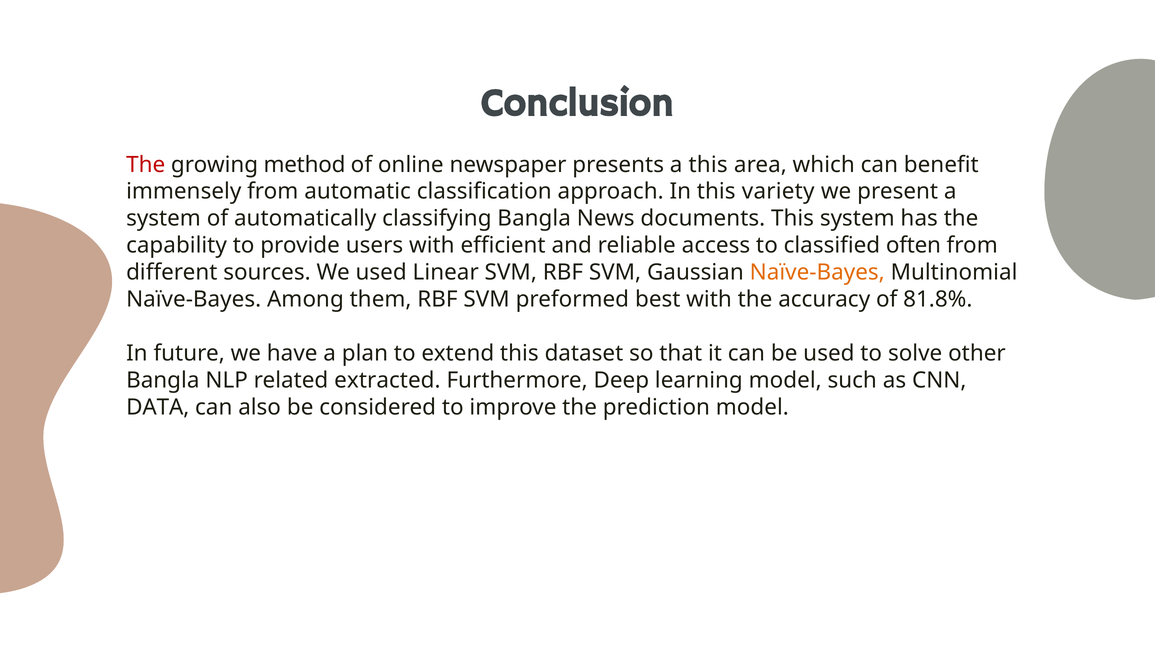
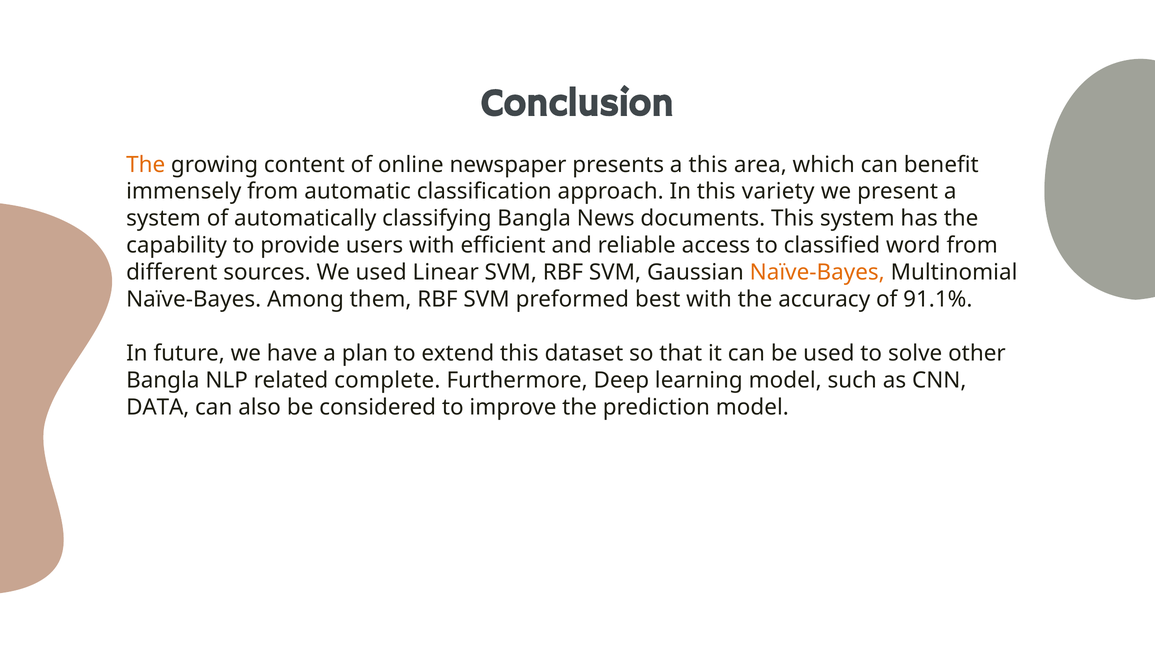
The colour: red -> orange (146, 165)
method: method -> content (304, 165)
often: often -> word (913, 245)
81.8%: 81.8% -> 91.1% (938, 299)
extracted: extracted -> complete (387, 380)
